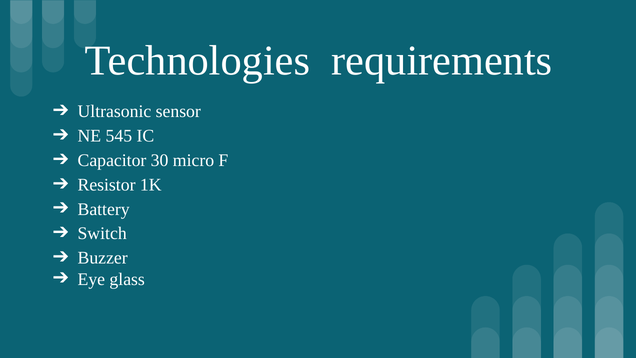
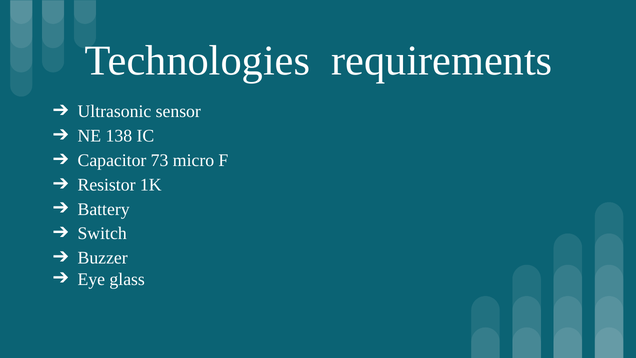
545: 545 -> 138 (119, 136)
30: 30 -> 73 (160, 160)
